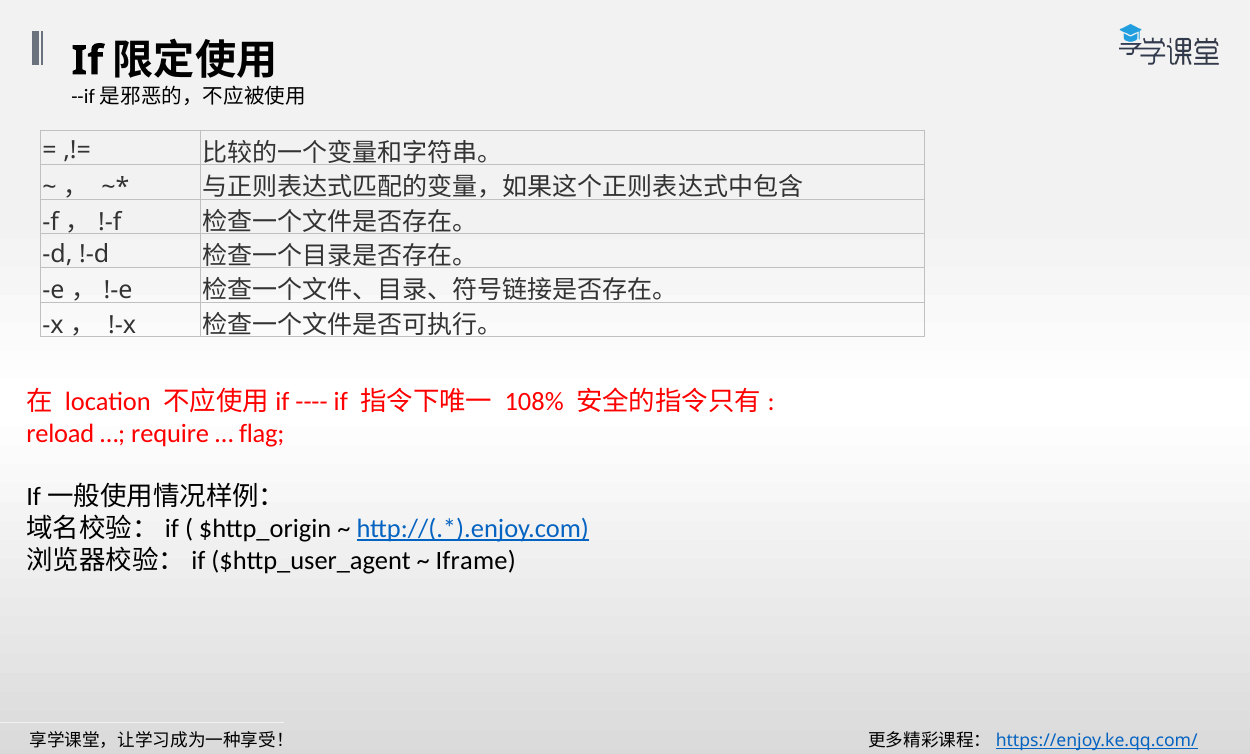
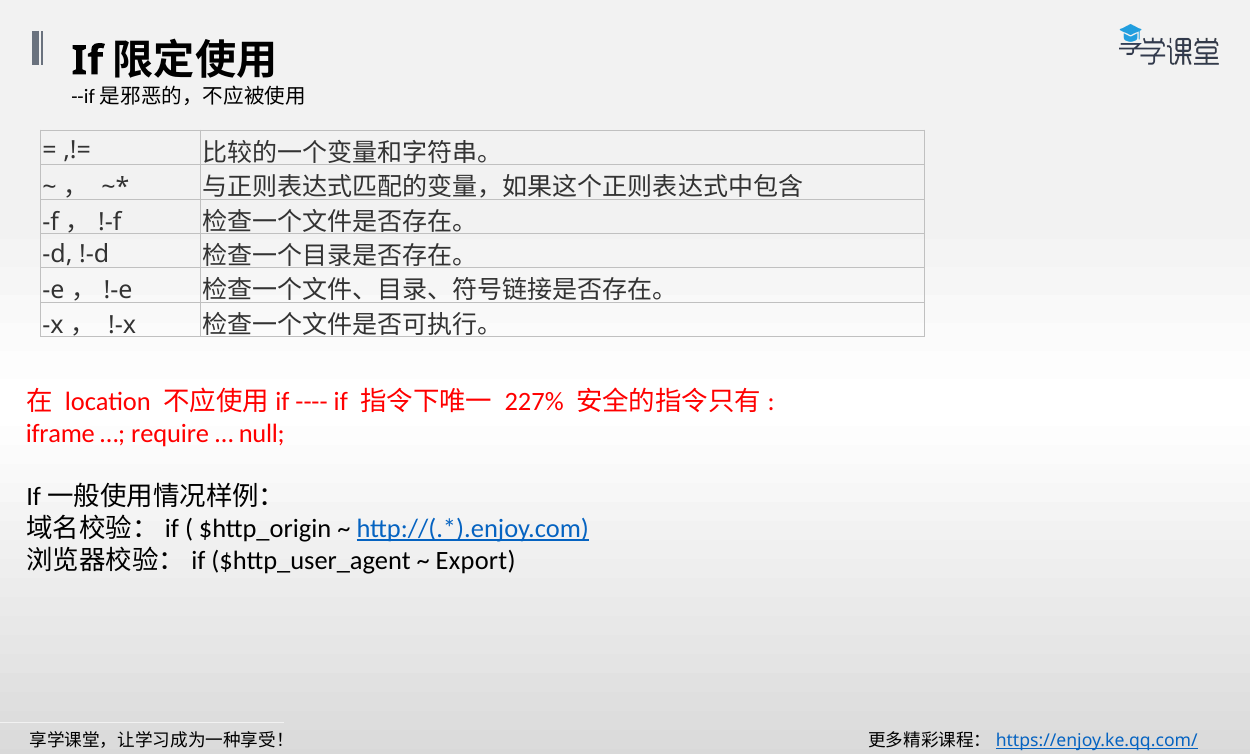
108%: 108% -> 227% (534, 402)
reload: reload -> iframe (60, 434)
flag: flag -> null (262, 434)
Iframe: Iframe -> Export (476, 561)
